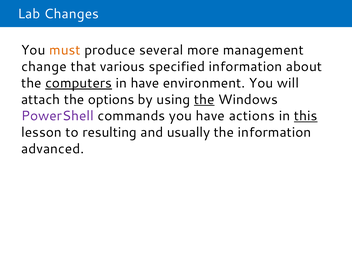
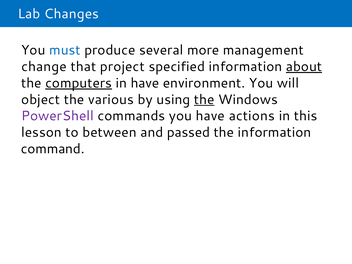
must colour: orange -> blue (65, 50)
various: various -> project (122, 67)
about underline: none -> present (304, 67)
attach: attach -> object (41, 100)
options: options -> various (111, 100)
this underline: present -> none (306, 116)
resulting: resulting -> between (110, 132)
usually: usually -> passed (188, 132)
advanced: advanced -> command (53, 149)
